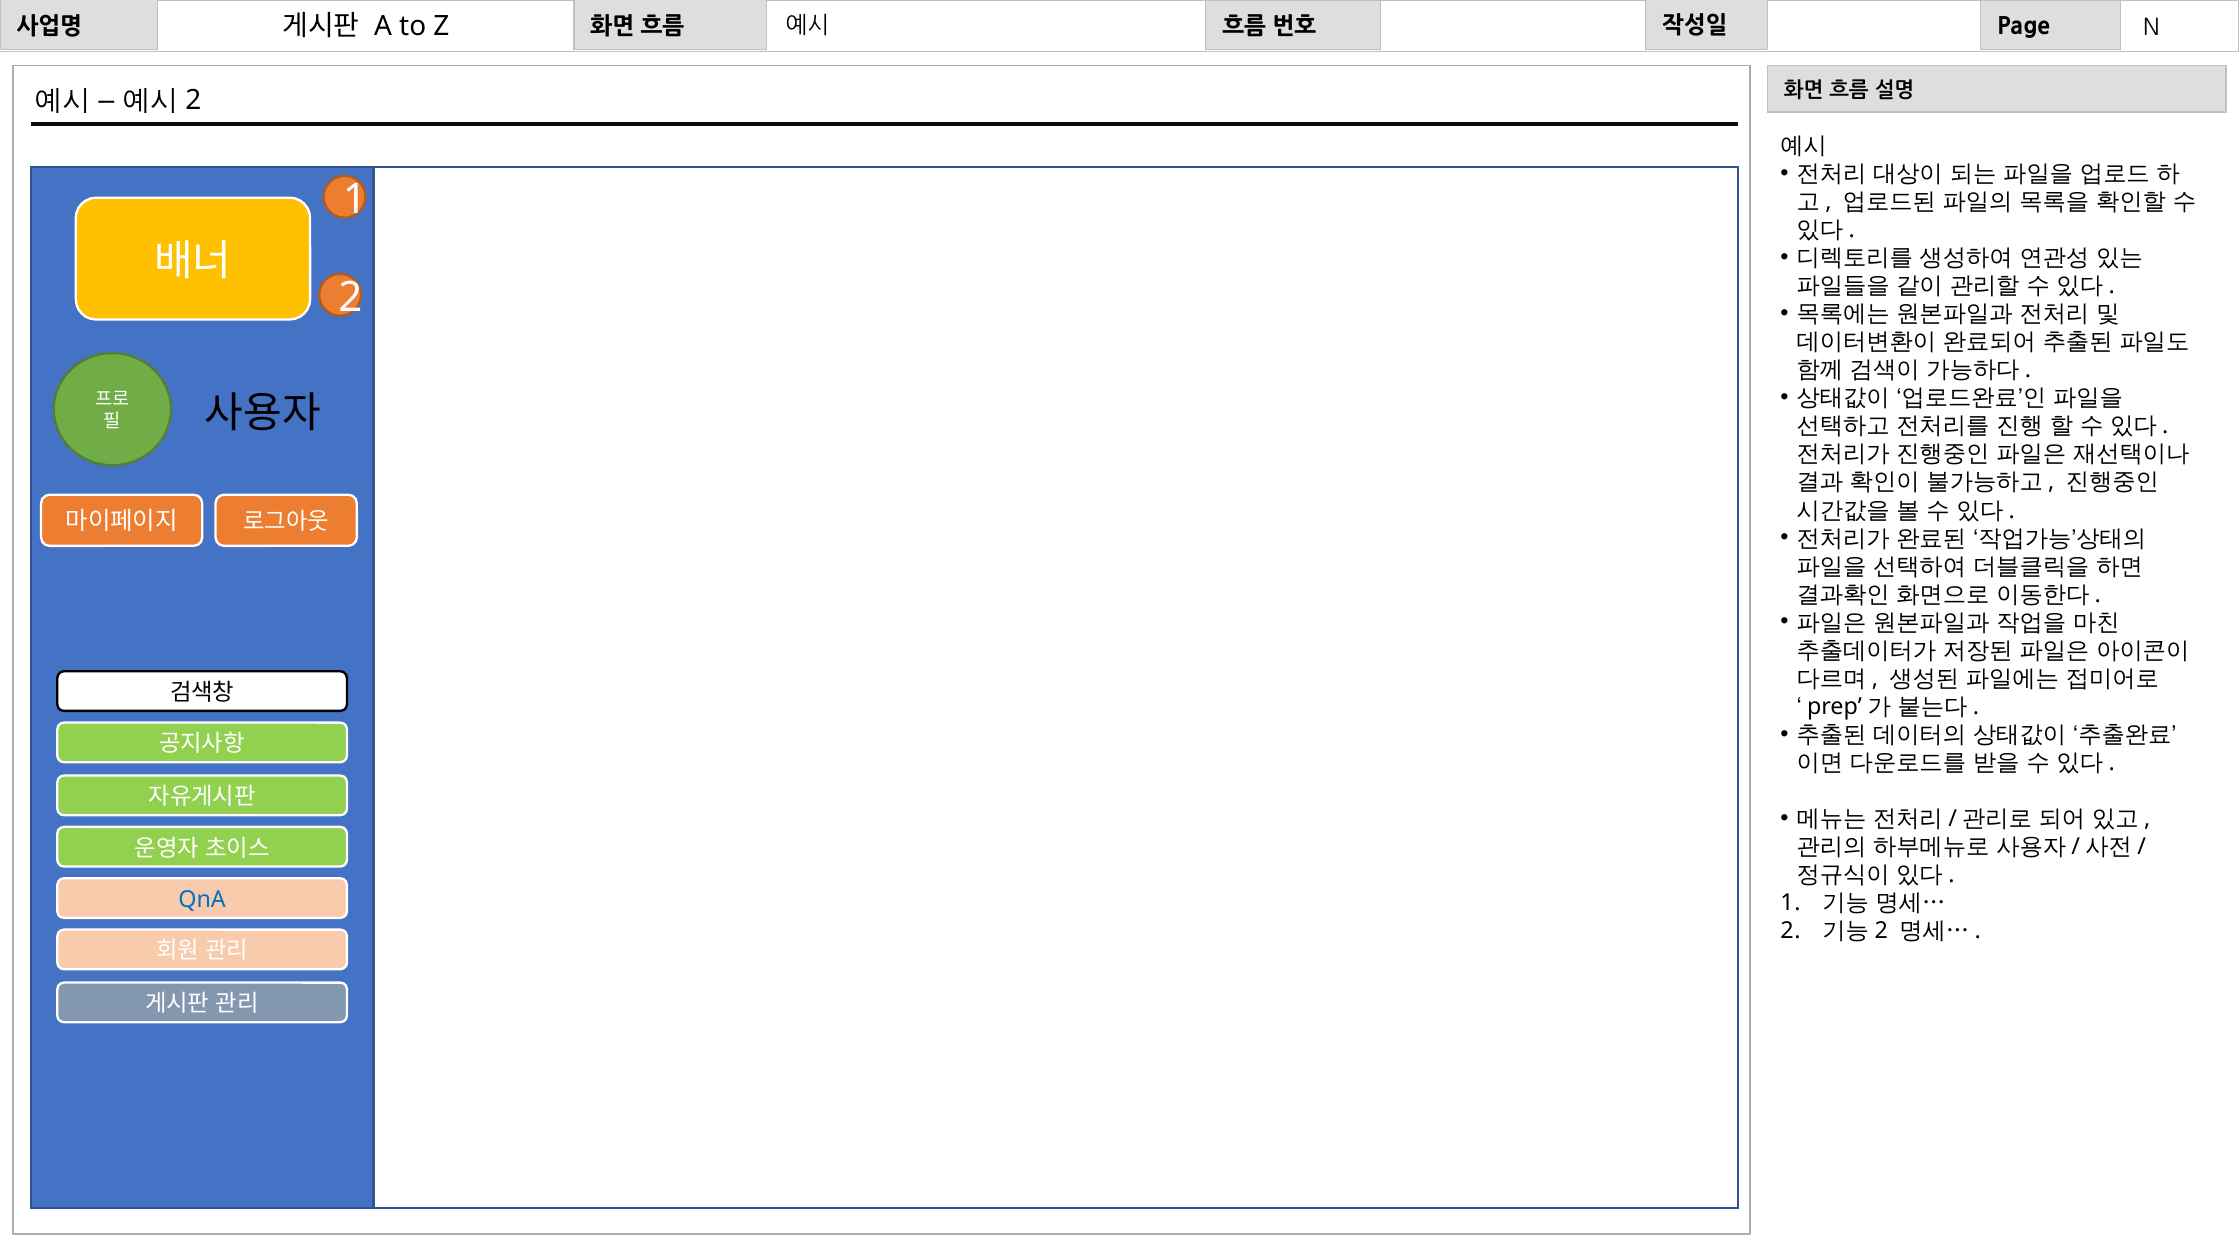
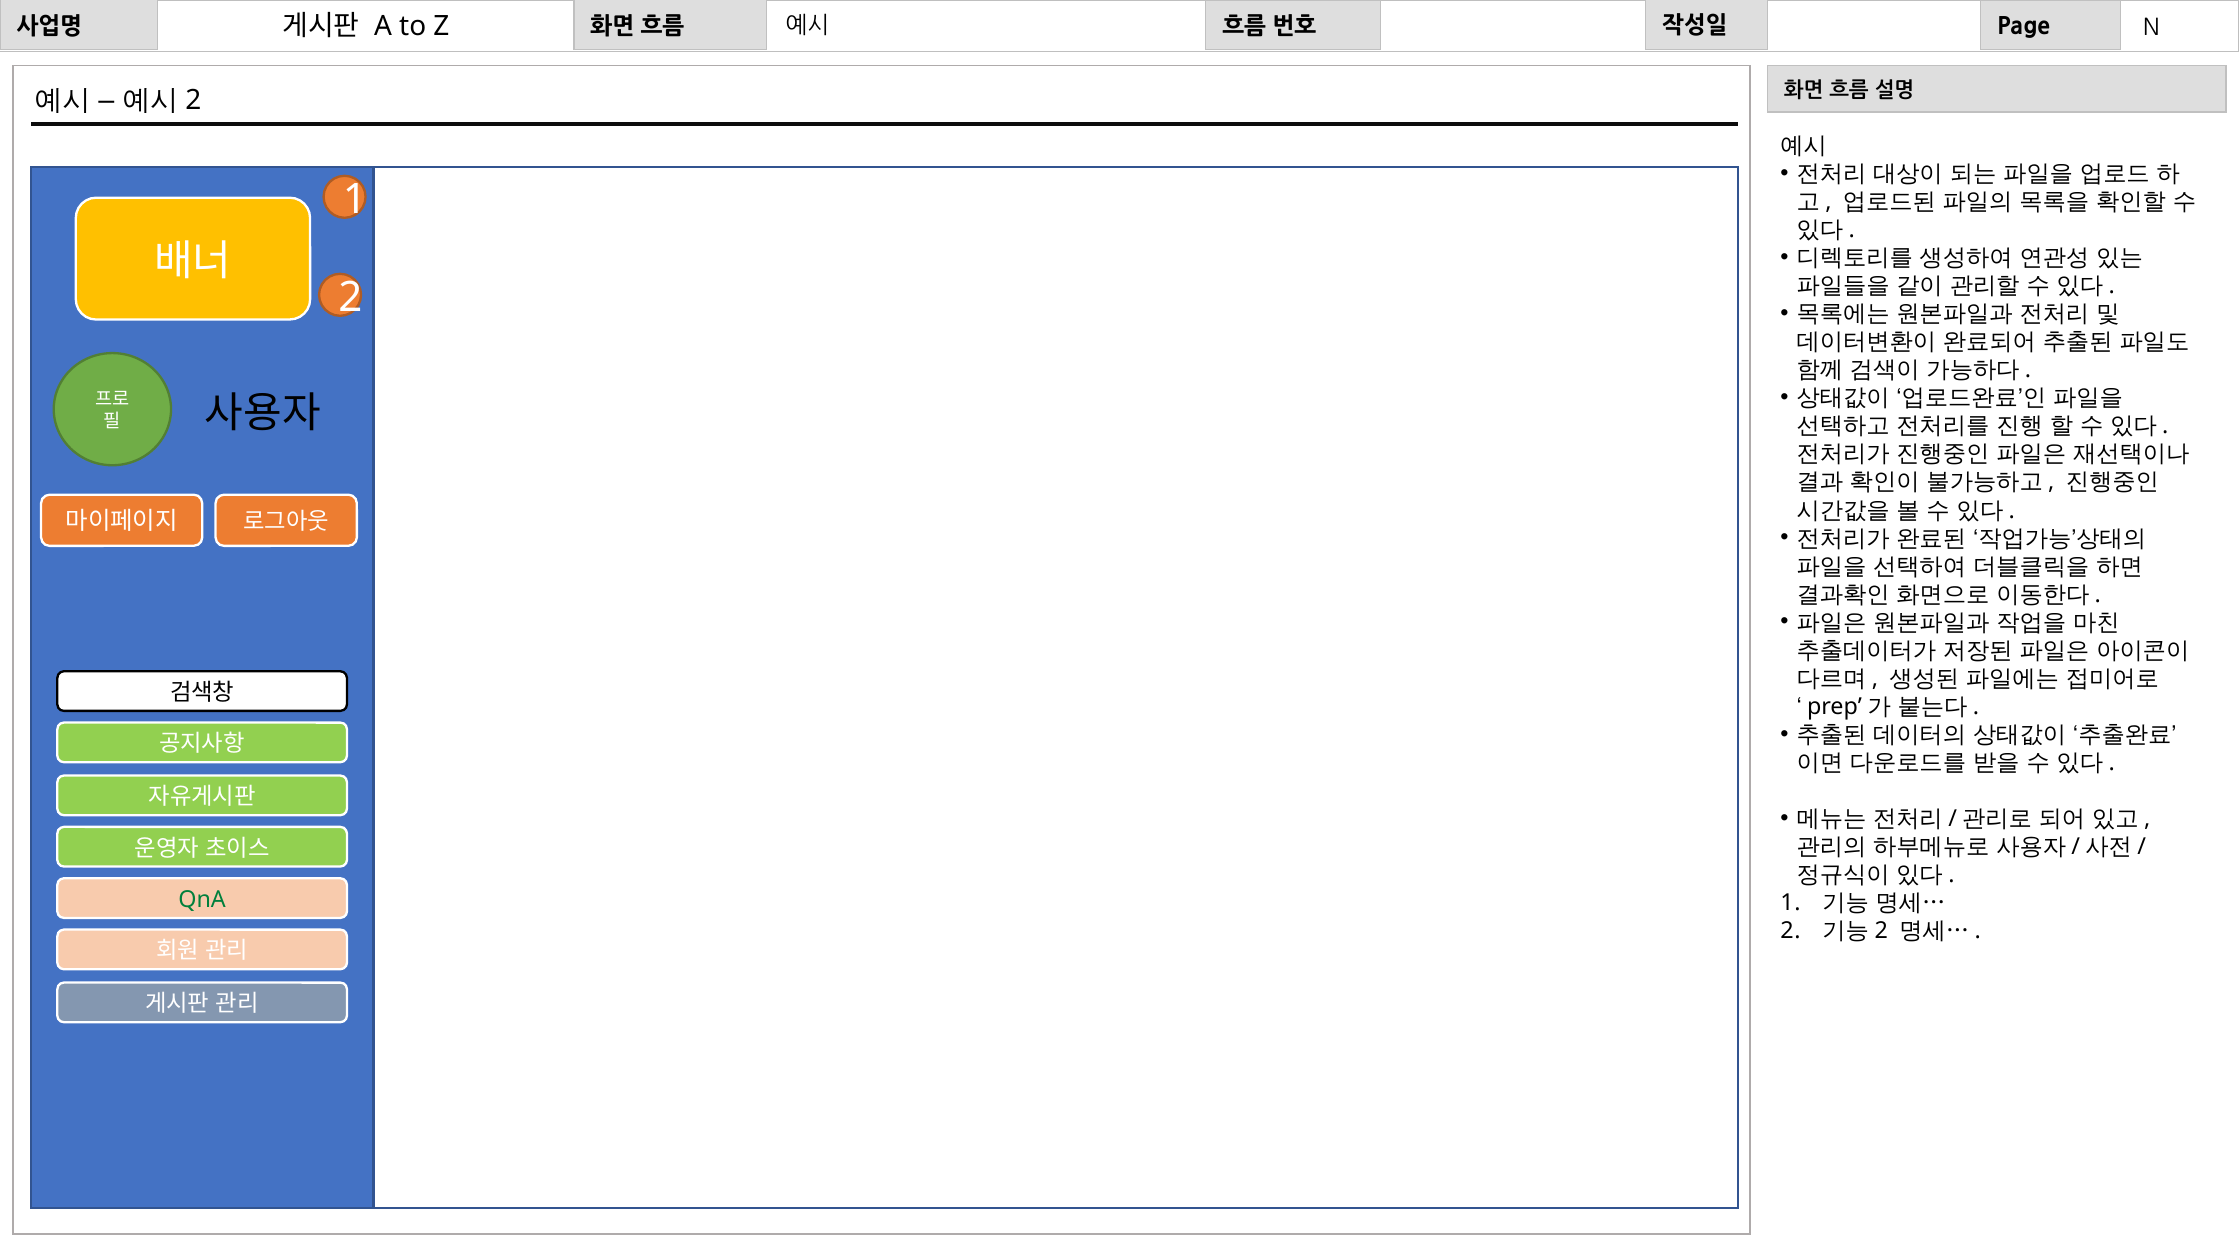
QnA colour: blue -> green (202, 900)
